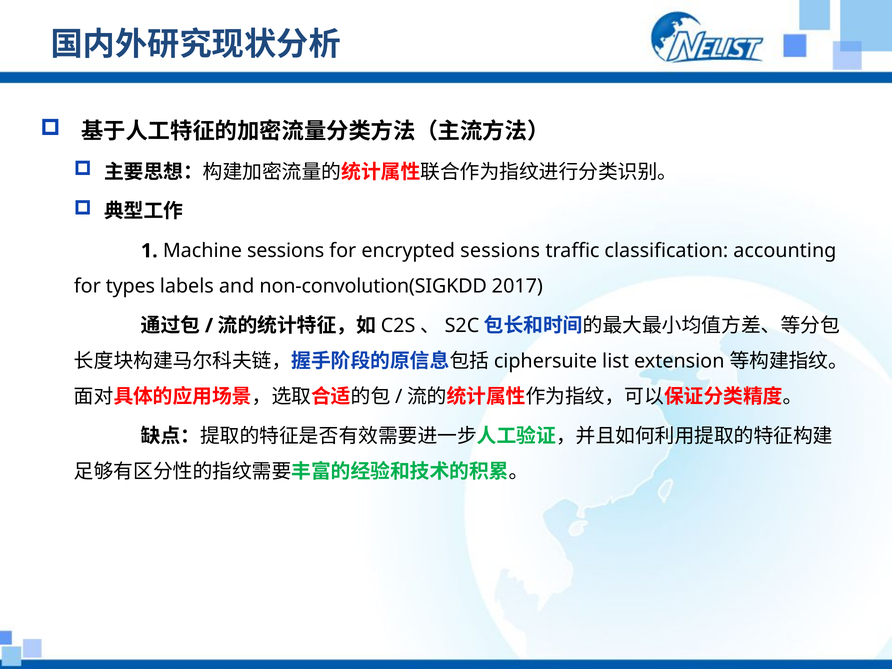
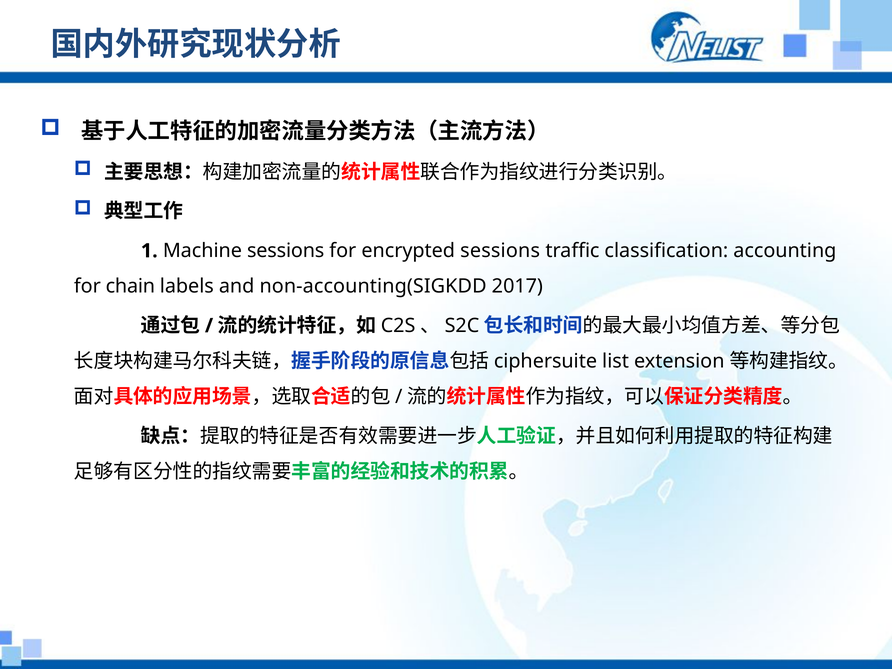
types: types -> chain (130, 286)
non-convolution(SIGKDD: non-convolution(SIGKDD -> non-accounting(SIGKDD (373, 286)
